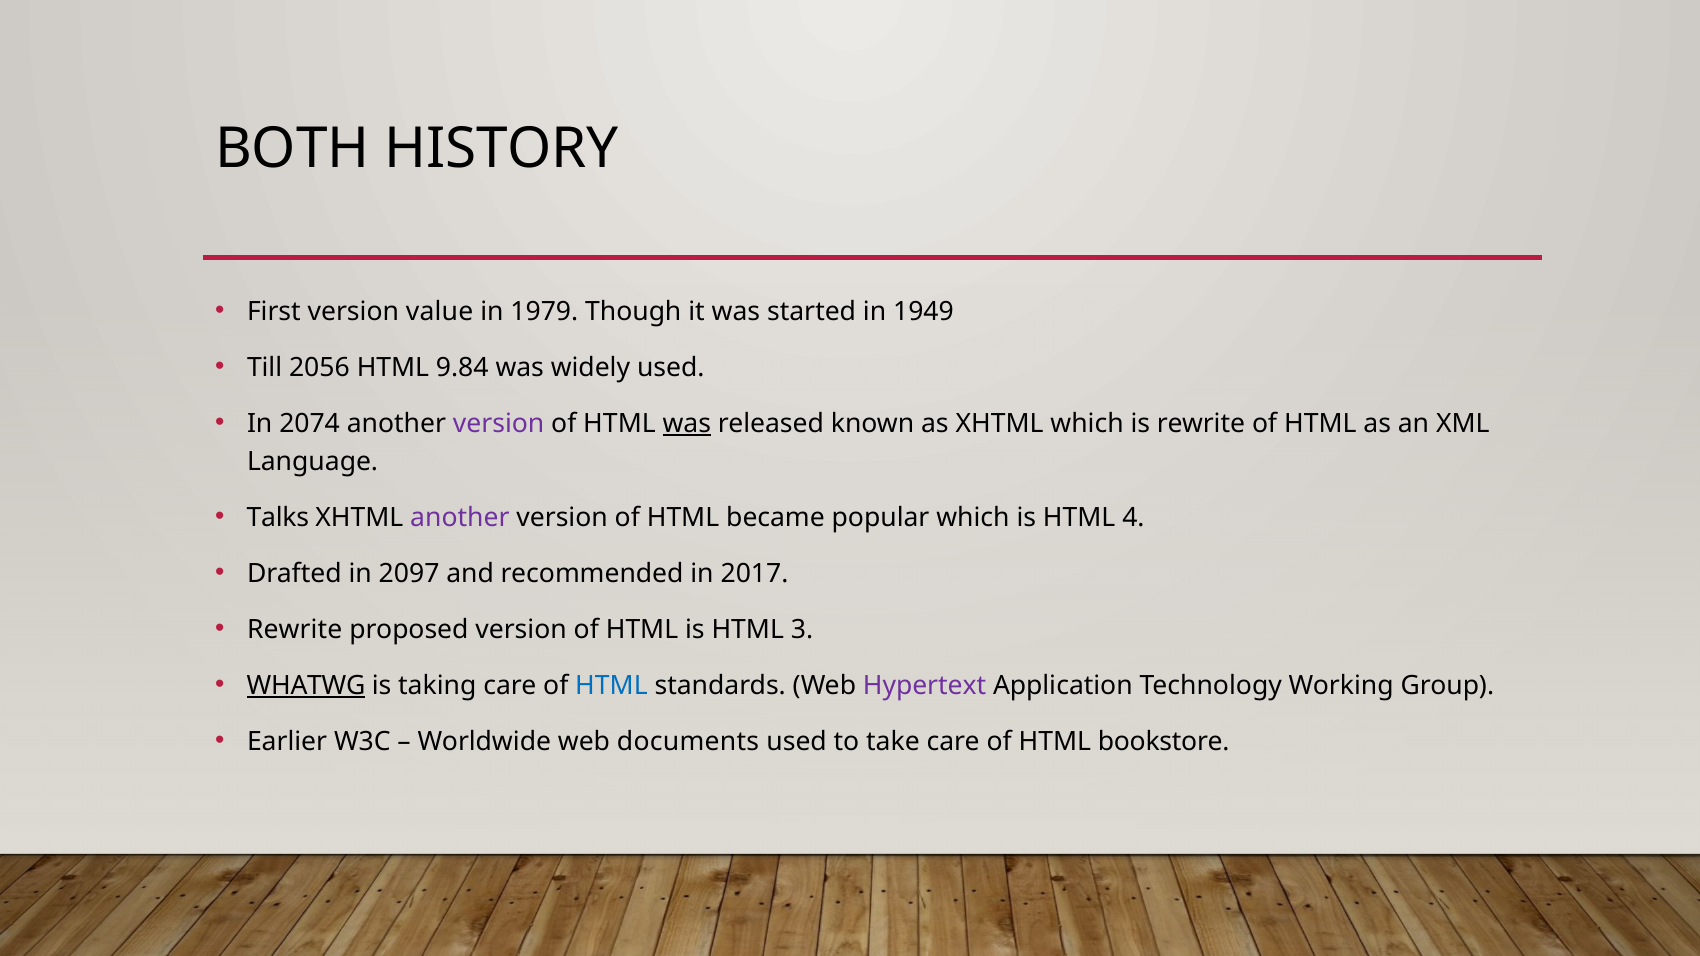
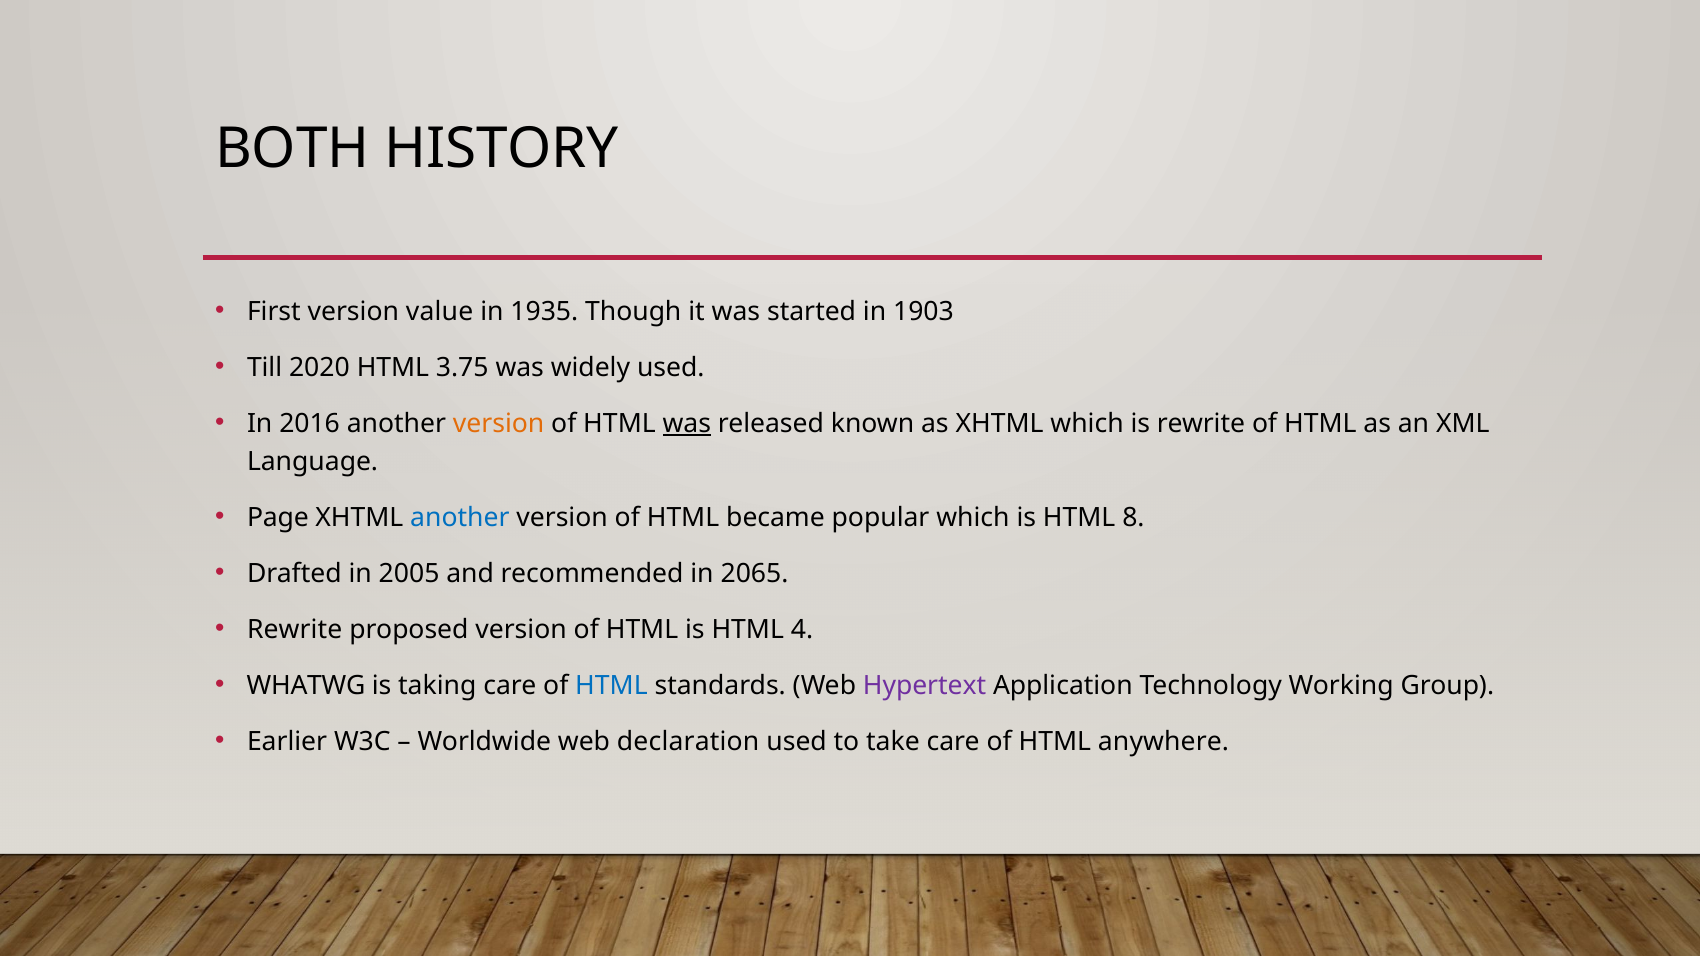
1979: 1979 -> 1935 (544, 312)
1949: 1949 -> 1903 (923, 312)
2056: 2056 -> 2020 (319, 368)
9.84: 9.84 -> 3.75 (462, 368)
2074: 2074 -> 2016 (310, 424)
version colour: purple -> orange (499, 424)
Talks: Talks -> Page (278, 518)
another colour: purple -> blue (460, 518)
4: 4 -> 8 (1133, 518)
2097: 2097 -> 2005 (409, 574)
2017: 2017 -> 2065 (754, 574)
3: 3 -> 4 (802, 630)
WHATWG underline: present -> none (306, 686)
documents: documents -> declaration (688, 742)
bookstore: bookstore -> anywhere (1164, 742)
